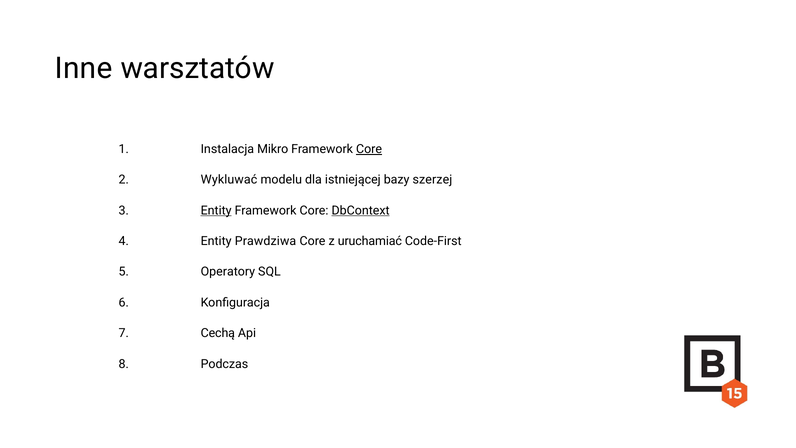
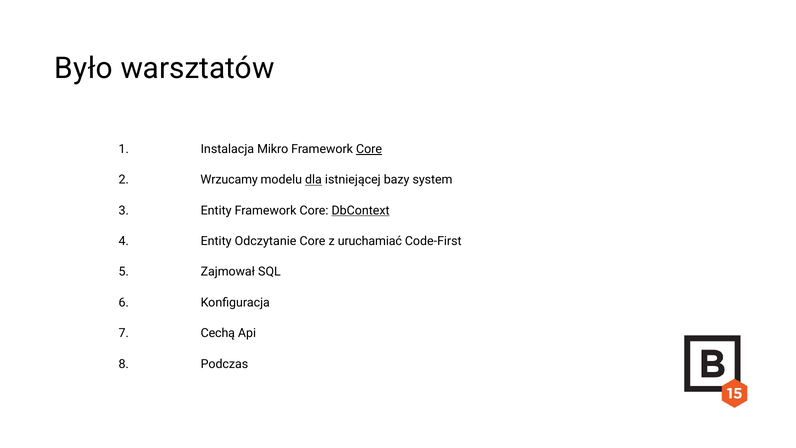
Inne: Inne -> Było (84, 69)
Wykluwać: Wykluwać -> Wrzucamy (229, 180)
dla underline: none -> present (313, 180)
szerzej: szerzej -> system (433, 180)
Entity underline: present -> none (216, 210)
Prawdziwa: Prawdziwa -> Odczytanie (266, 241)
Operatory: Operatory -> Zajmował (228, 272)
